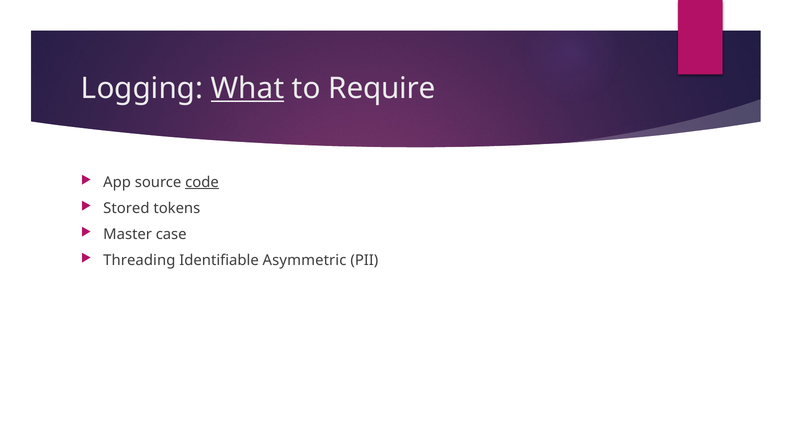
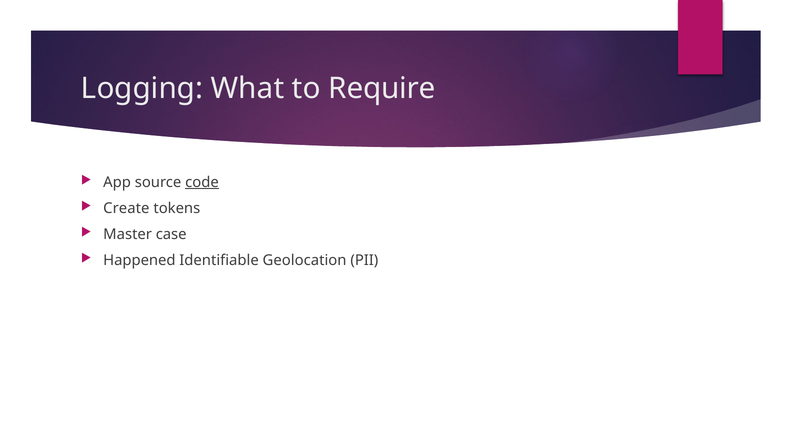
What underline: present -> none (248, 88)
Stored: Stored -> Create (126, 208)
Threading: Threading -> Happened (139, 260)
Asymmetric: Asymmetric -> Geolocation (305, 260)
